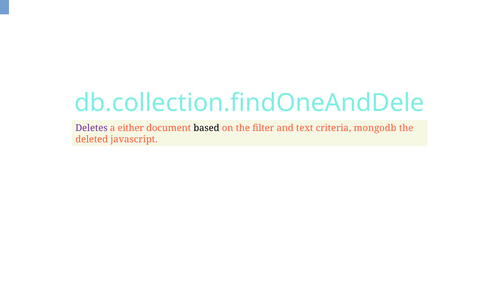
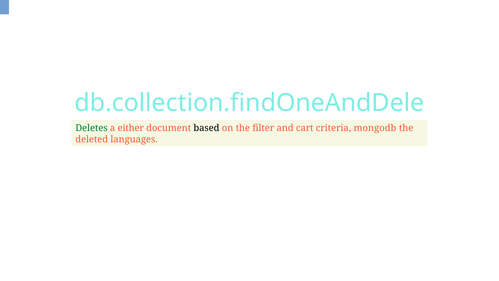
Deletes colour: purple -> green (91, 128)
text: text -> cart (305, 128)
javascript: javascript -> languages (134, 139)
